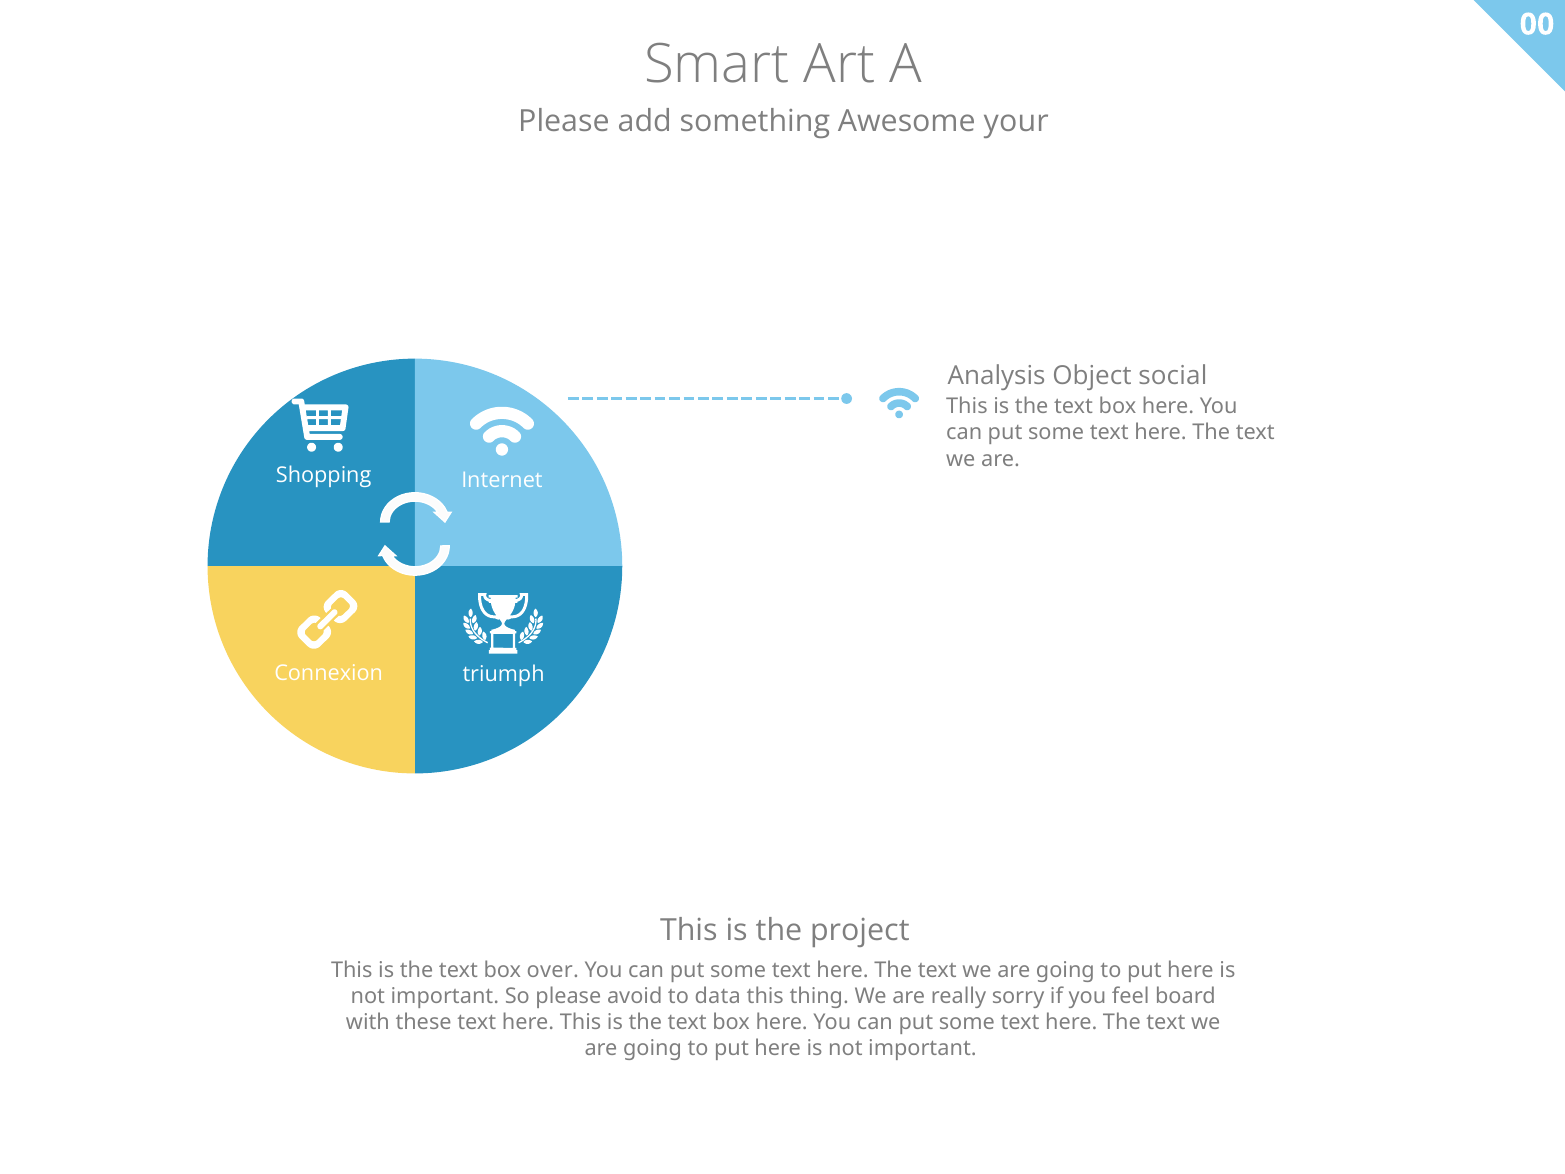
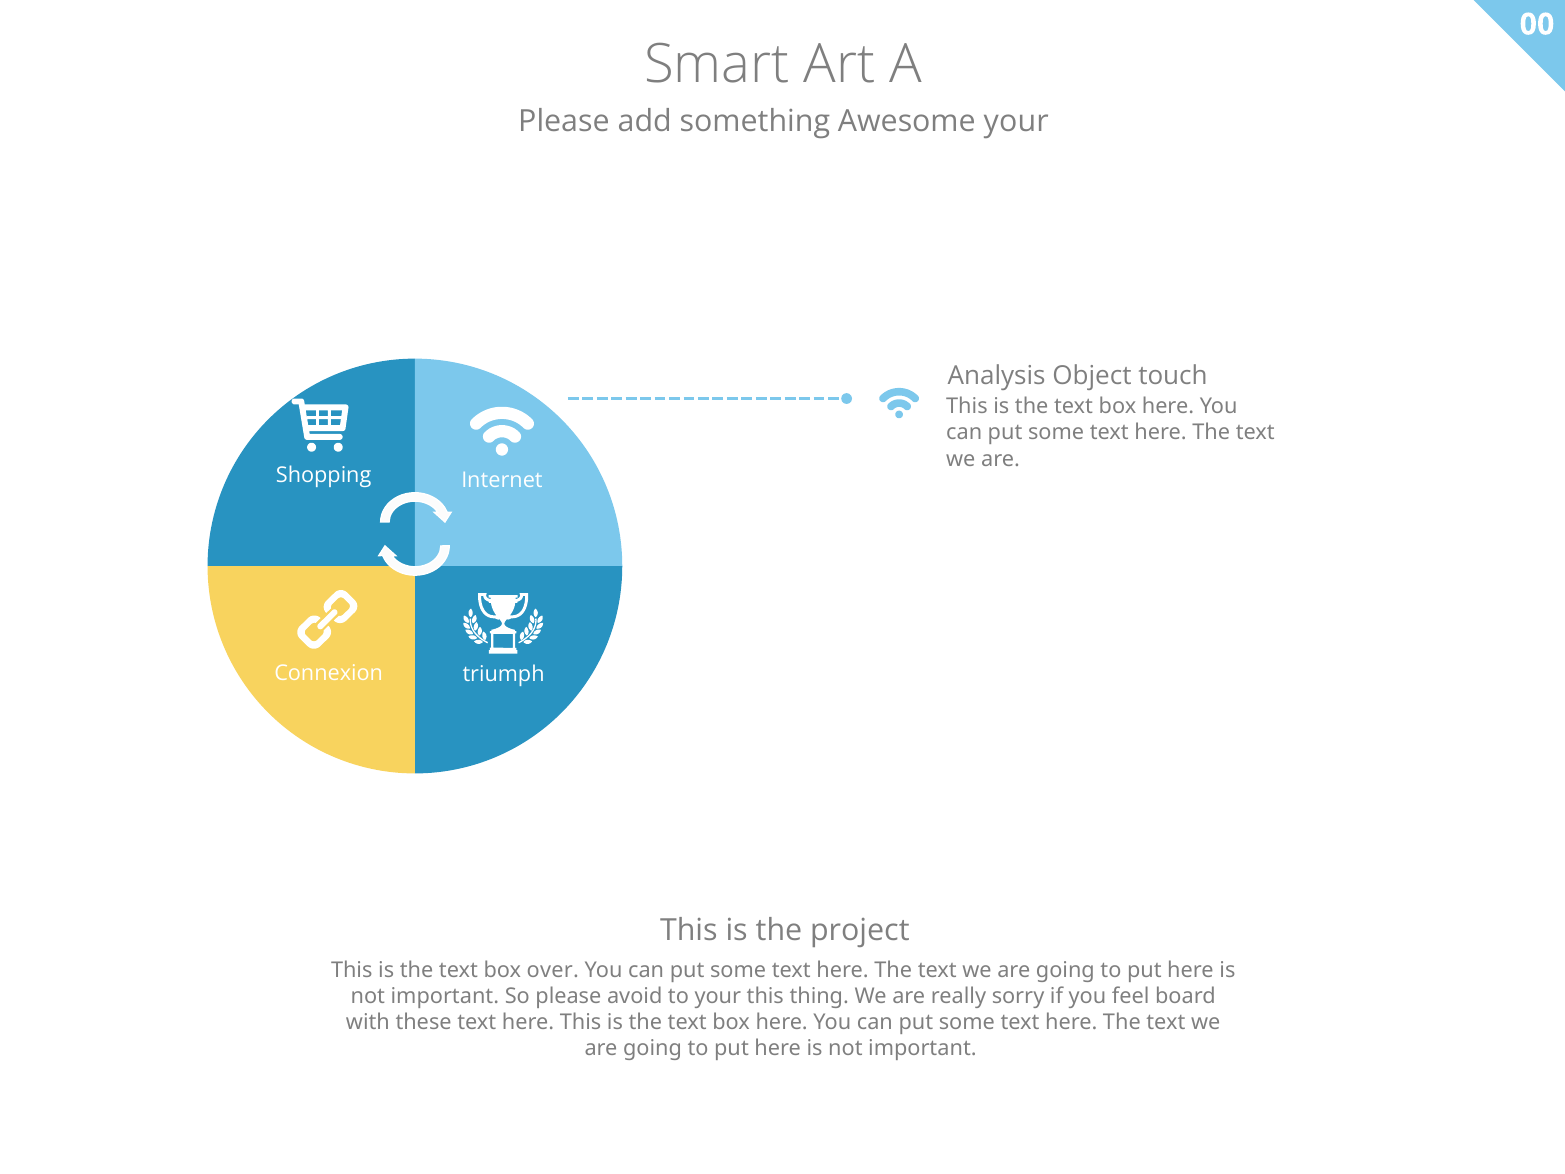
social: social -> touch (1173, 376)
to data: data -> your (718, 996)
